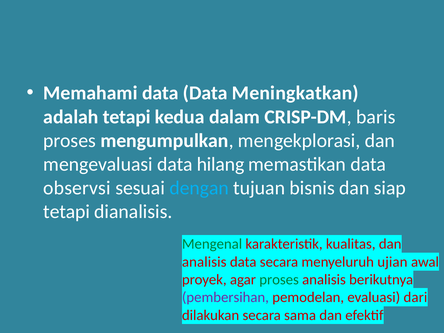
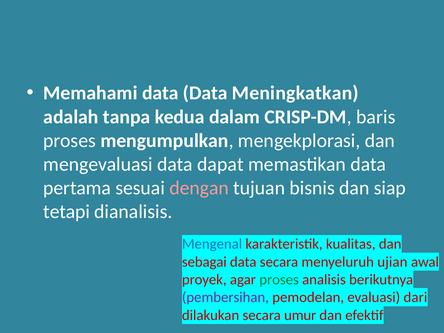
adalah tetapi: tetapi -> tanpa (127, 117)
hilang: hilang -> dapat (220, 164)
observsi: observsi -> pertama (77, 188)
dengan colour: light blue -> pink (199, 188)
Mengenal colour: green -> blue (212, 244)
analisis: analisis -> sebagai (204, 262)
sama: sama -> umur (300, 315)
